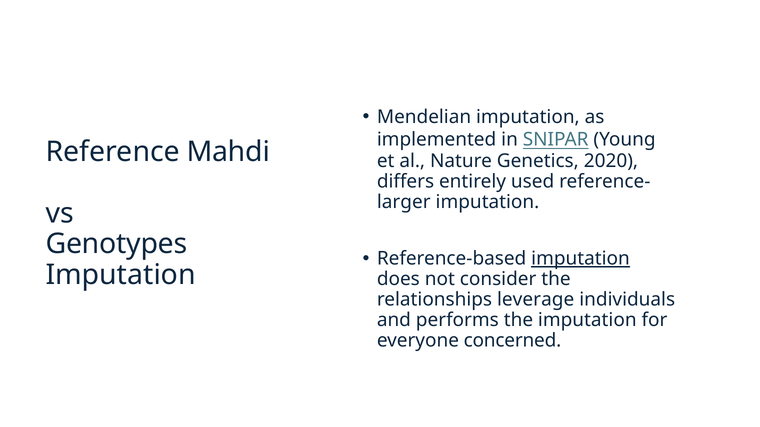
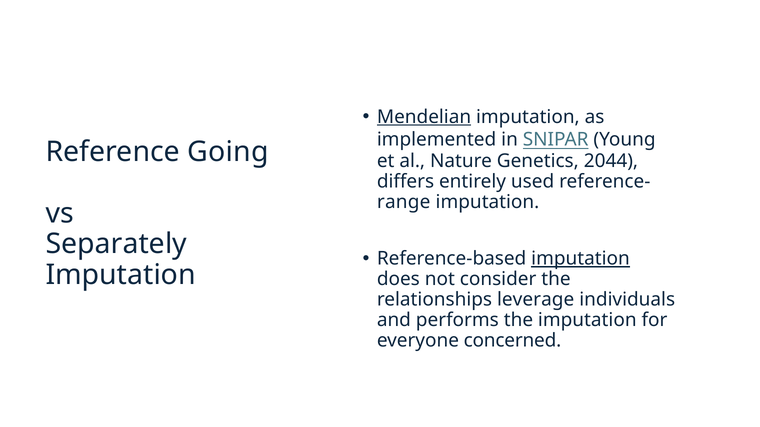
Mendelian underline: none -> present (424, 117)
Mahdi: Mahdi -> Going (228, 152)
2020: 2020 -> 2044 (611, 161)
larger: larger -> range (404, 202)
Genotypes: Genotypes -> Separately (116, 244)
